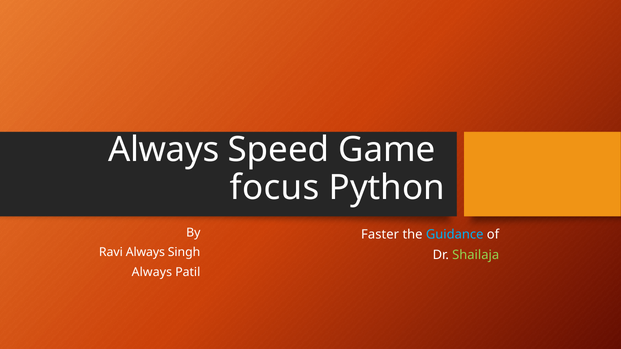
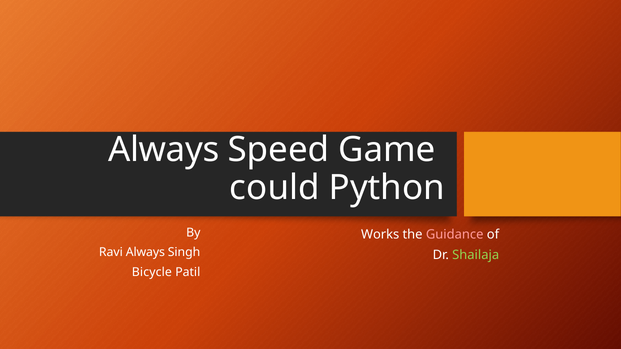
focus: focus -> could (275, 188)
Faster: Faster -> Works (380, 235)
Guidance colour: light blue -> pink (455, 235)
Always: Always -> Bicycle (152, 272)
